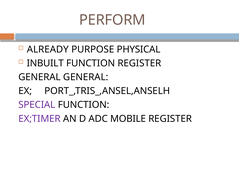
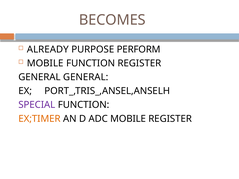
PERFORM: PERFORM -> BECOMES (112, 20)
PHYSICAL: PHYSICAL -> PERFORM (139, 49)
INBUILT: INBUILT -> MOBILE (45, 63)
EX;TIMER colour: purple -> orange (39, 119)
